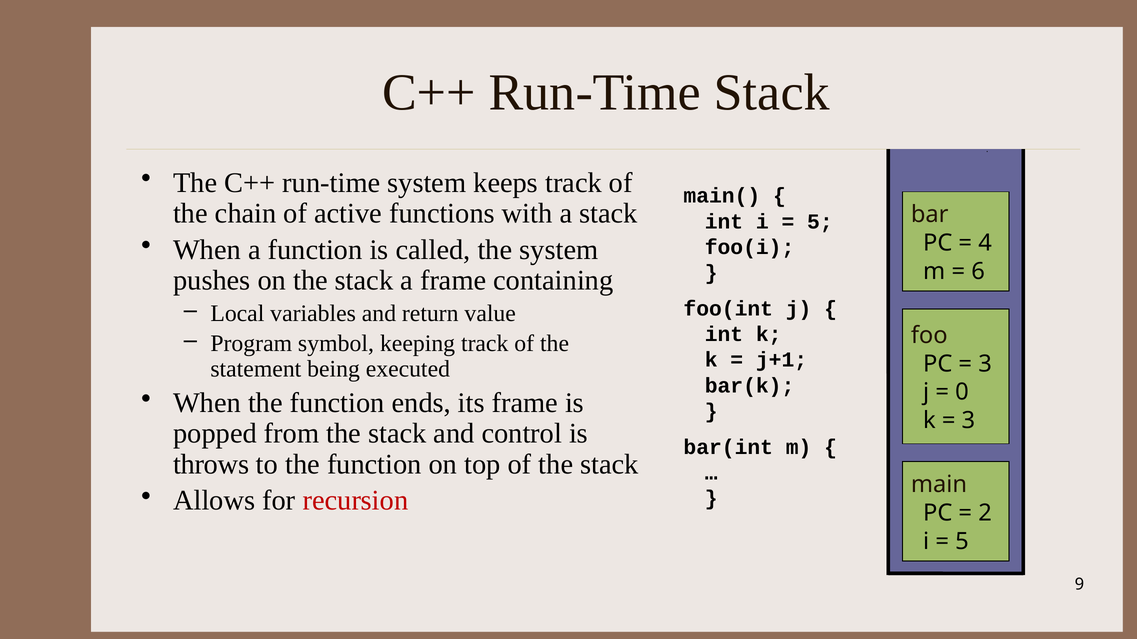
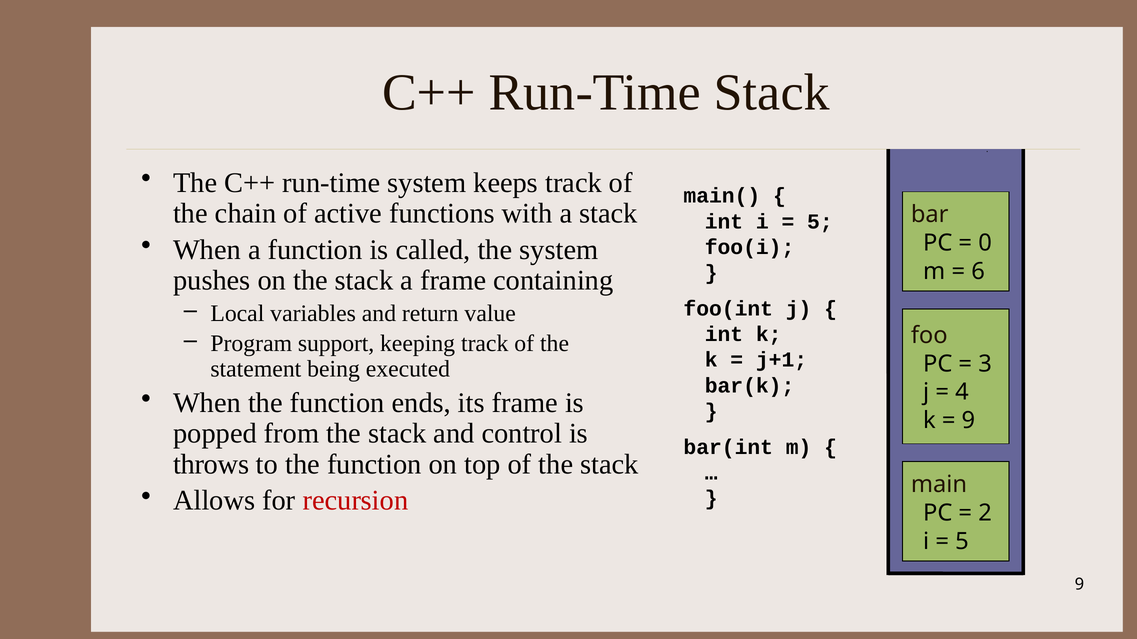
4: 4 -> 0 (985, 243)
symbol: symbol -> support (336, 344)
0: 0 -> 4 (962, 392)
3: 3 -> 9 (968, 421)
